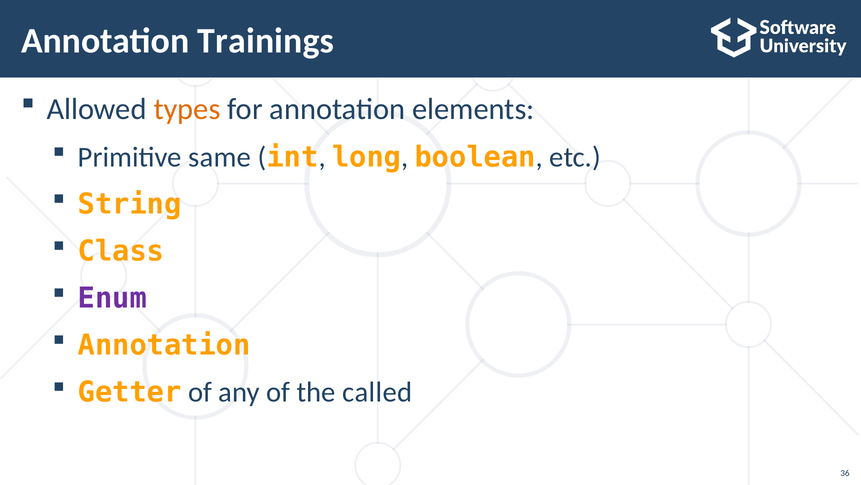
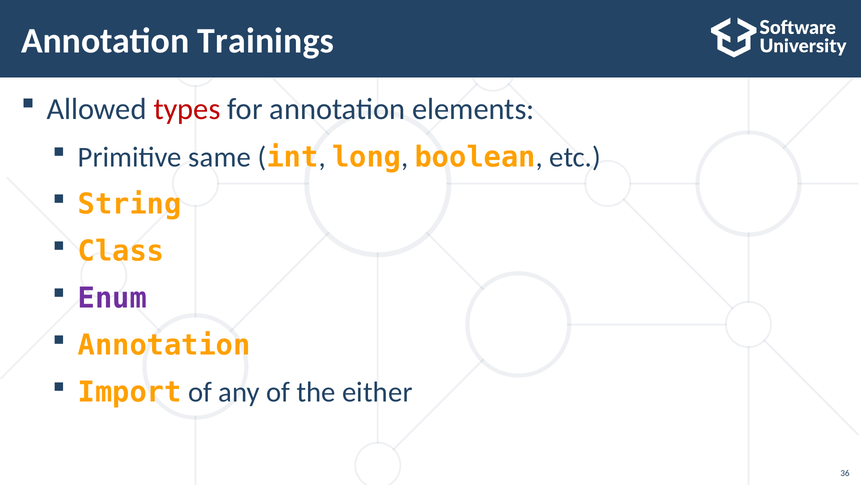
types colour: orange -> red (187, 109)
Getter: Getter -> Import (130, 392)
called: called -> either (377, 392)
